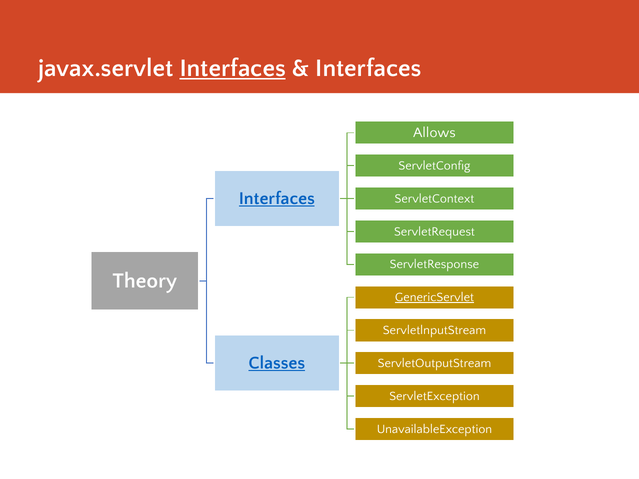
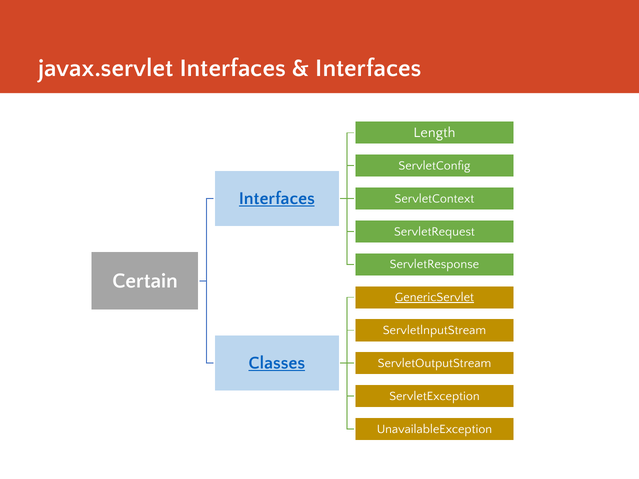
Interfaces underline: present -> none (233, 68)
Allows: Allows -> Length (434, 133)
Theory: Theory -> Certain (145, 281)
